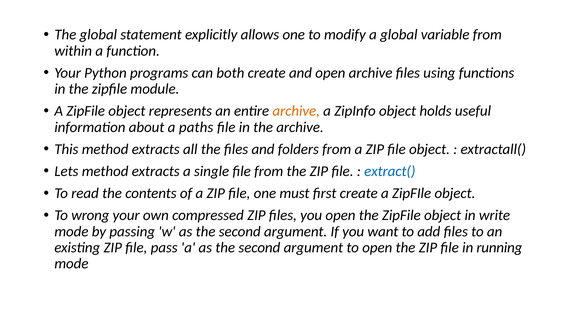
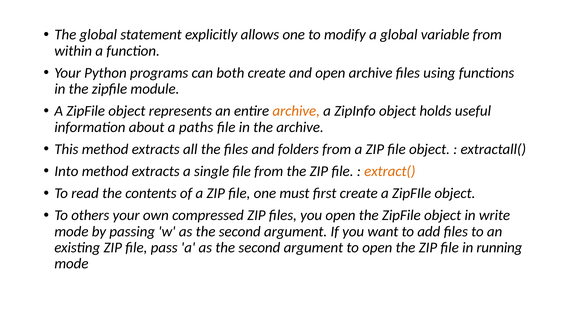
Lets: Lets -> Into (66, 171)
extract( colour: blue -> orange (390, 171)
wrong: wrong -> others (90, 215)
